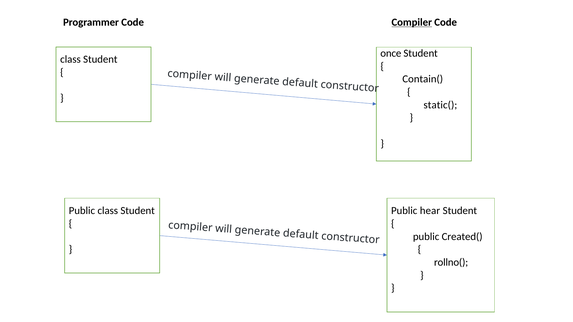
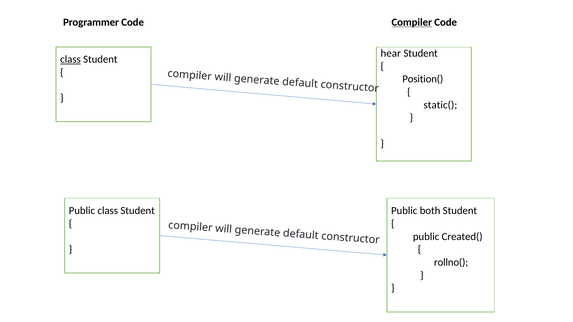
once: once -> hear (391, 53)
class underline: none -> present (71, 59)
Contain(: Contain( -> Position( (423, 79)
hear: hear -> both (430, 211)
